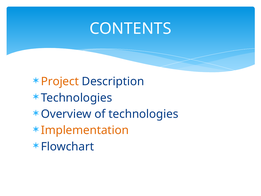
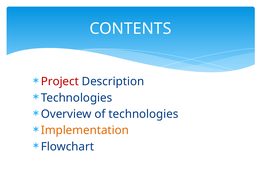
Project colour: orange -> red (60, 81)
